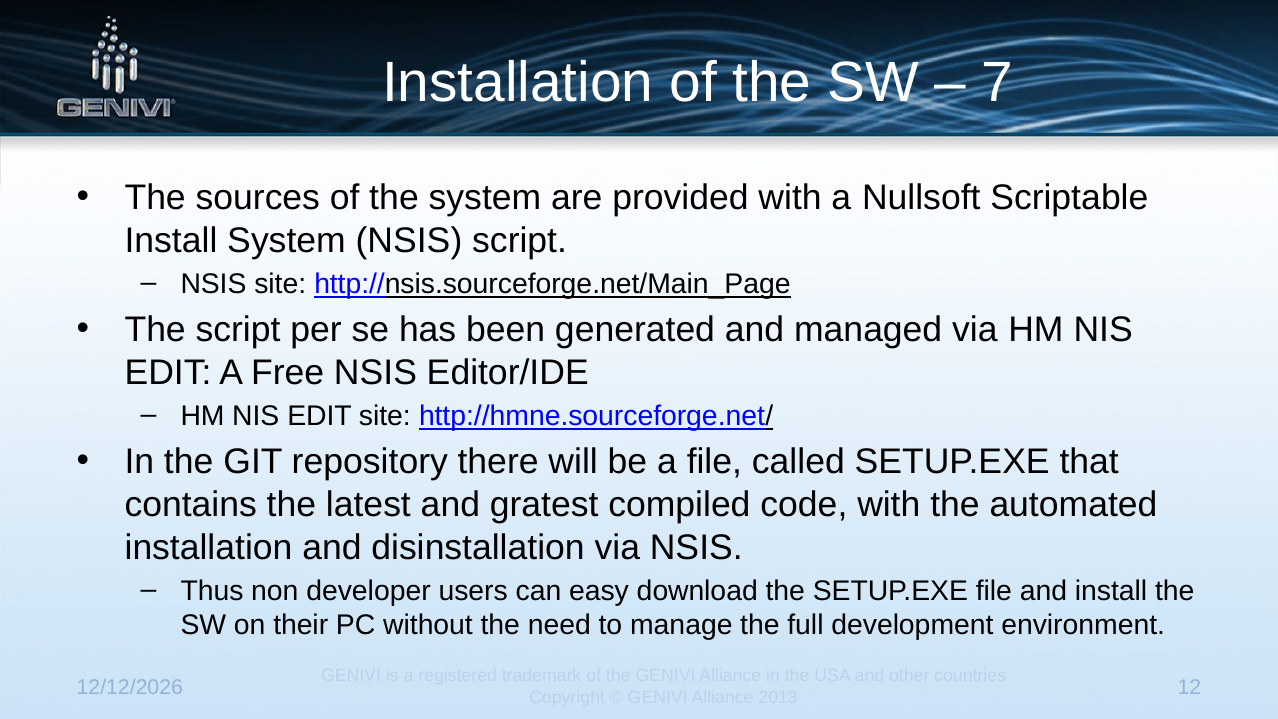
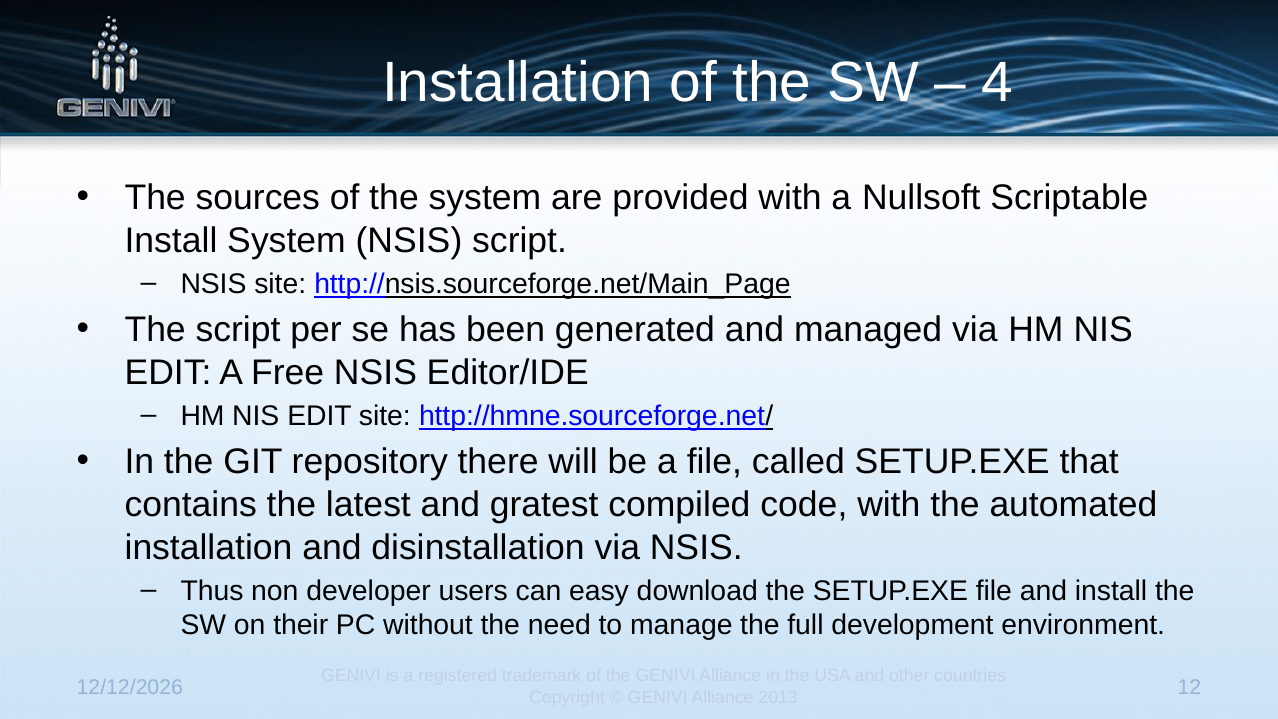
7: 7 -> 4 (998, 83)
